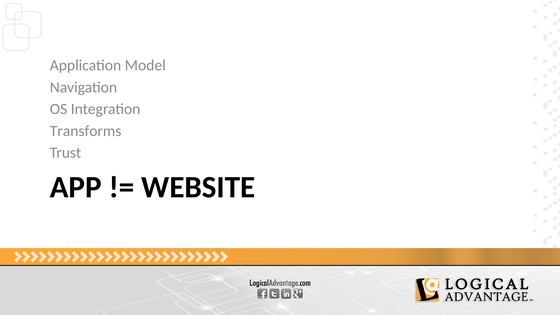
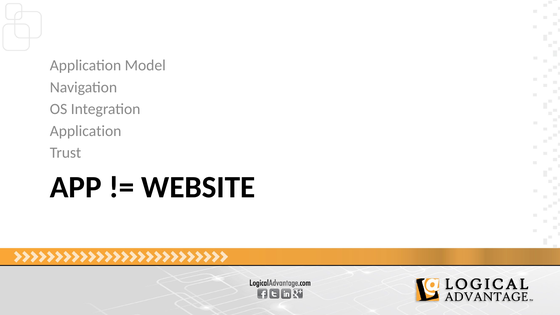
Transforms: Transforms -> Application (86, 131)
